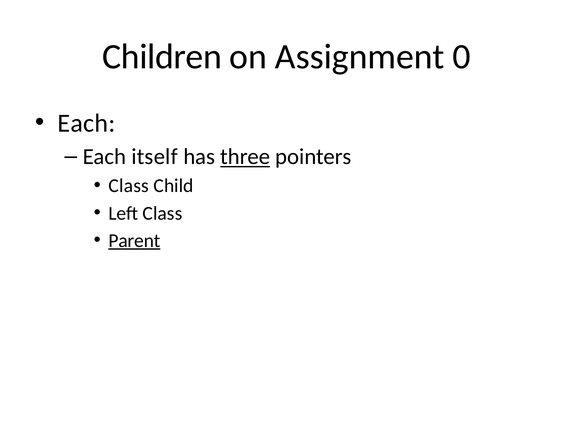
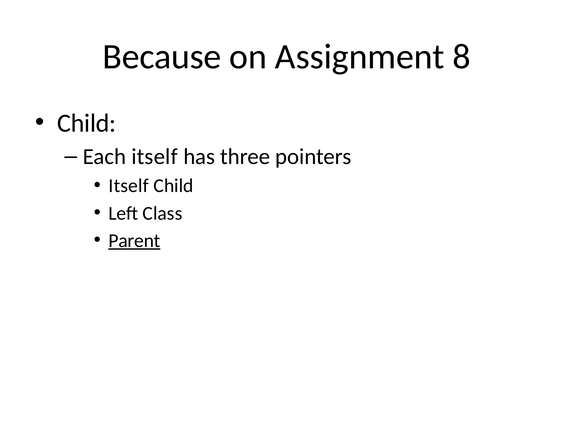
Children: Children -> Because (162, 57)
0: 0 -> 8 (462, 57)
Each: Each -> Child (87, 123)
three underline: present -> none (245, 157)
Class: Class -> Itself (129, 186)
